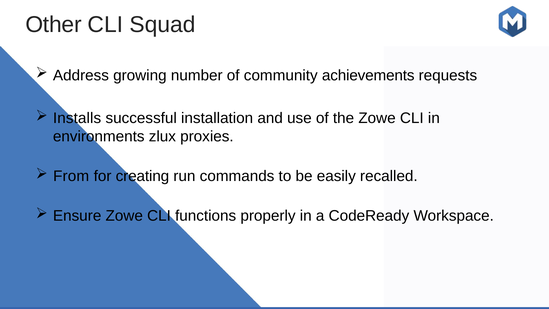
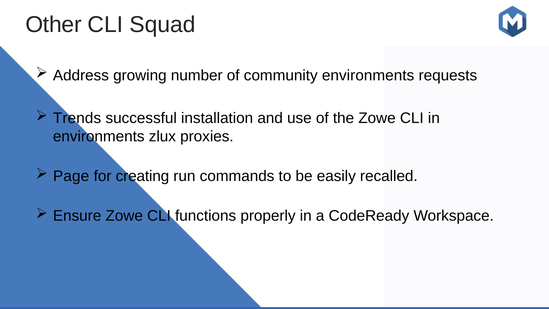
community achievements: achievements -> environments (368, 75)
Installs: Installs -> Trends (77, 118)
From: From -> Page (71, 176)
